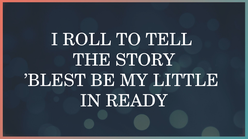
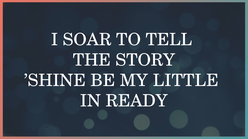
ROLL: ROLL -> SOAR (87, 40)
’BLEST: ’BLEST -> ’SHINE (55, 81)
